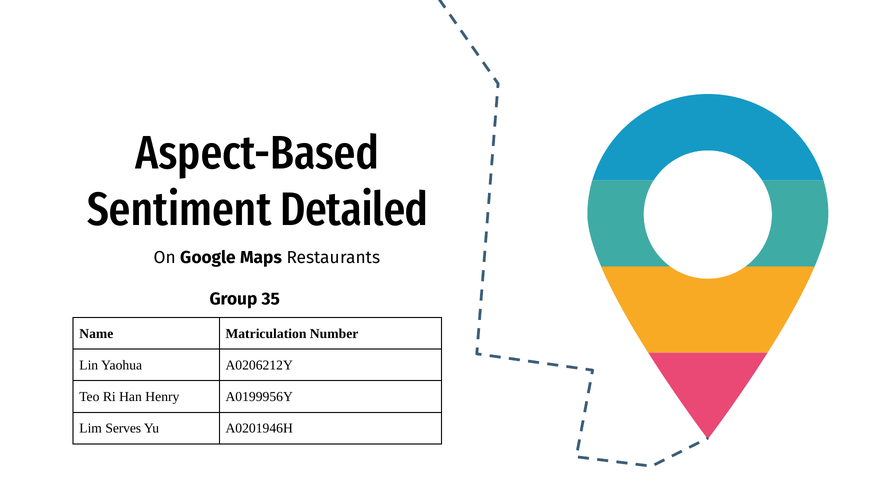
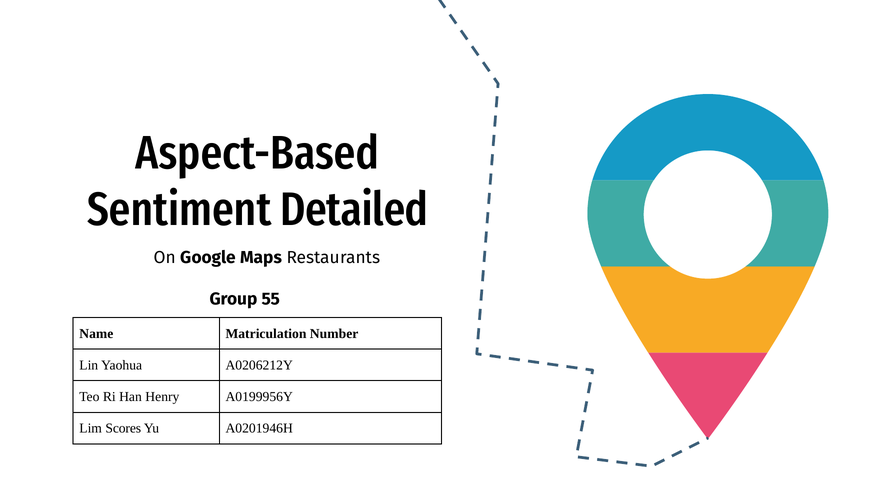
35: 35 -> 55 (271, 299)
Serves: Serves -> Scores (123, 428)
